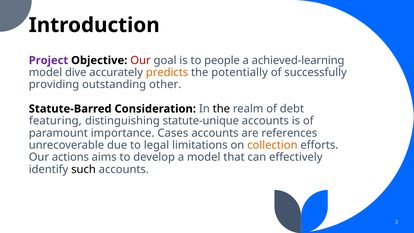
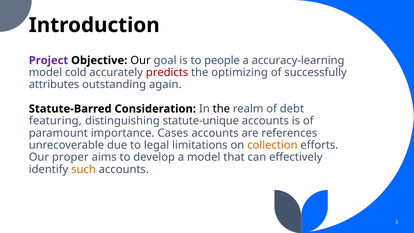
Our colour: red -> black (141, 60)
achieved-learning: achieved-learning -> accuracy-learning (298, 60)
dive: dive -> cold (76, 72)
predicts colour: orange -> red (167, 72)
potentially: potentially -> optimizing (240, 72)
providing: providing -> attributes (54, 85)
other: other -> again (165, 85)
actions: actions -> proper (70, 157)
such colour: black -> orange (84, 169)
